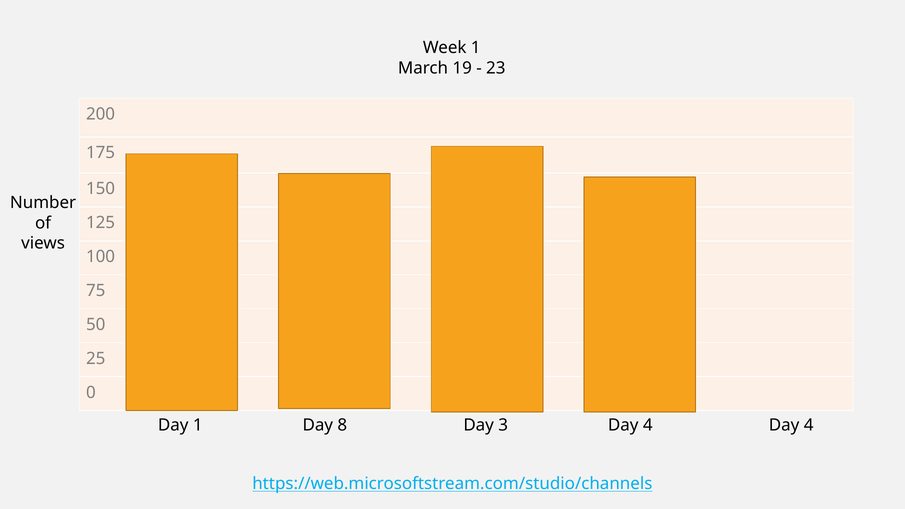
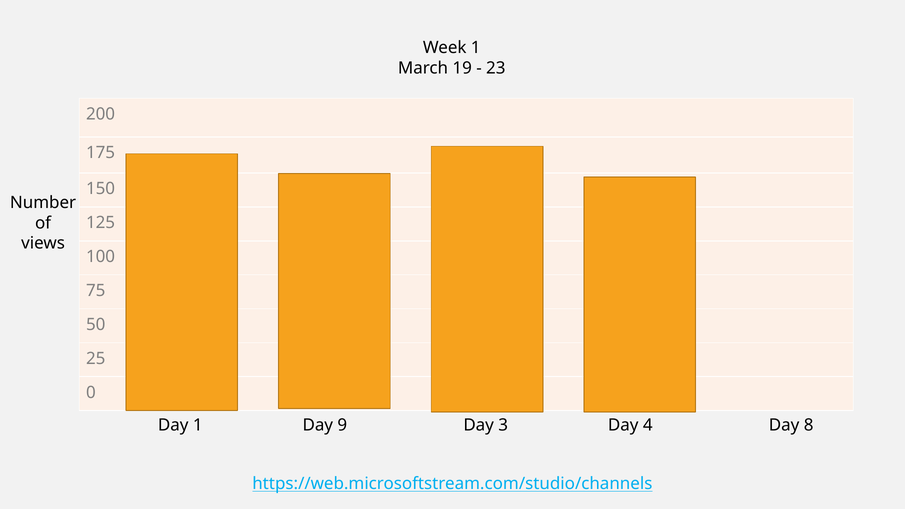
8: 8 -> 9 (342, 425)
4 Day 4: 4 -> 8 (809, 425)
